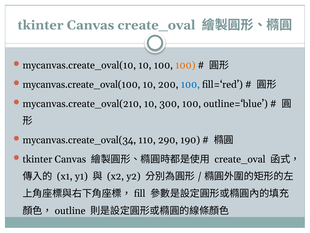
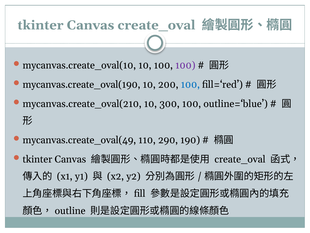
100 colour: orange -> purple (185, 65)
mycanvas.create_oval(100: mycanvas.create_oval(100 -> mycanvas.create_oval(190 (81, 84)
mycanvas.create_oval(34: mycanvas.create_oval(34 -> mycanvas.create_oval(49 (79, 140)
